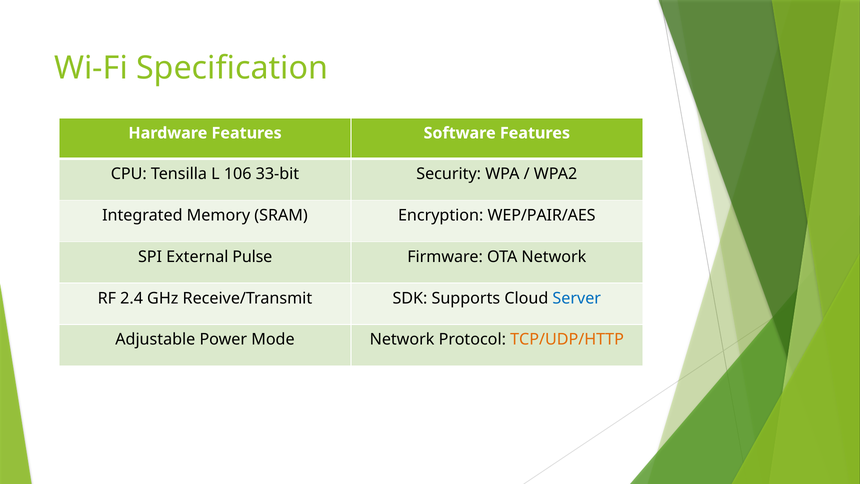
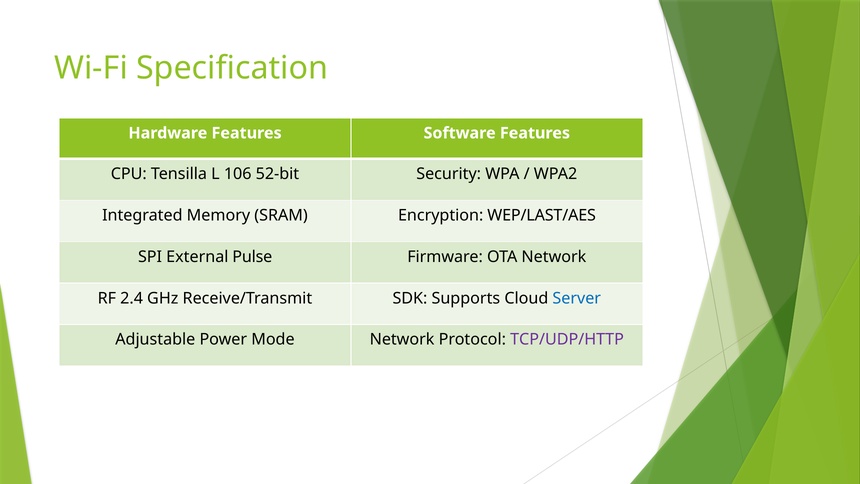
33-bit: 33-bit -> 52-bit (277, 174)
WEP/PAIR/AES: WEP/PAIR/AES -> WEP/LAST/AES (542, 215)
TCP/UDP/HTTP colour: orange -> purple (567, 339)
